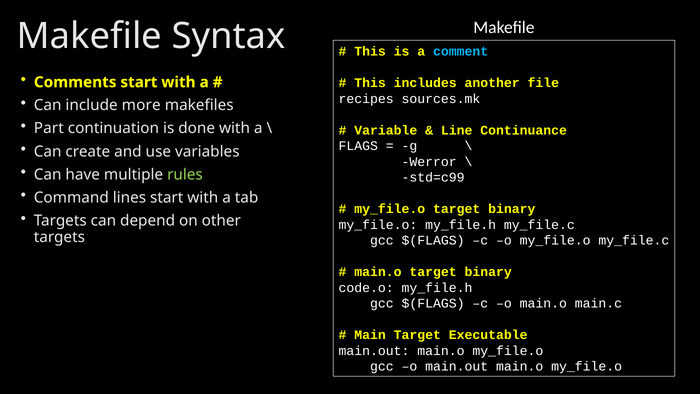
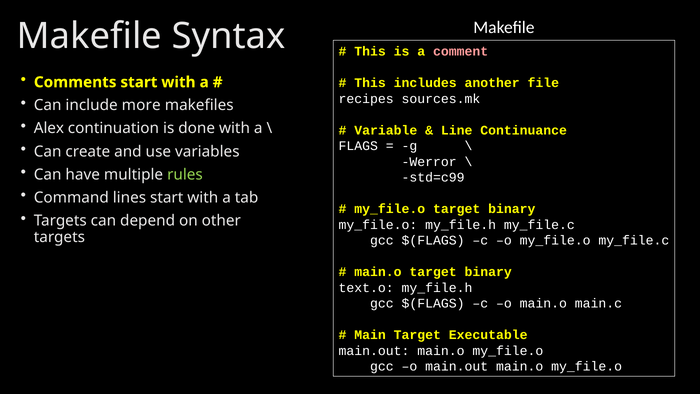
comment colour: light blue -> pink (461, 51)
Part: Part -> Alex (49, 128)
code.o: code.o -> text.o (366, 288)
